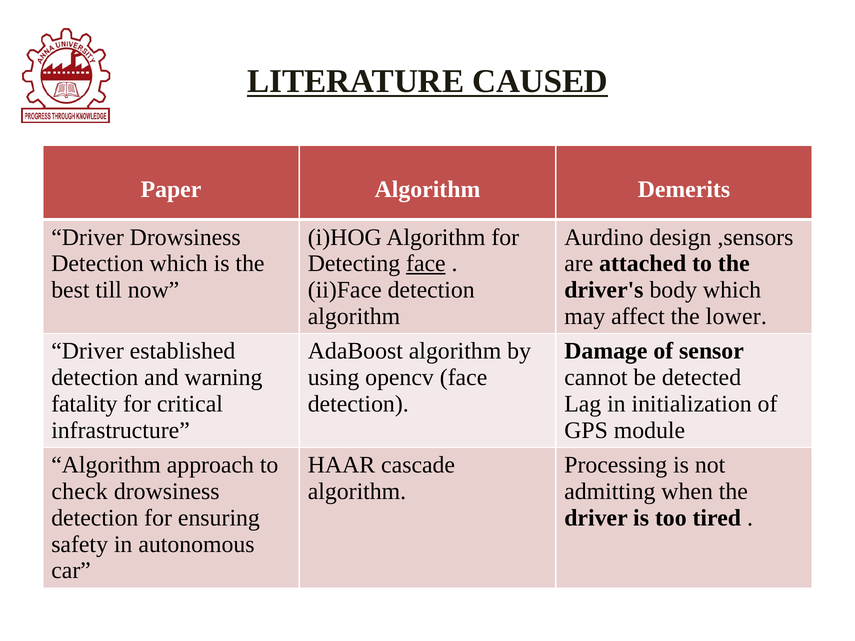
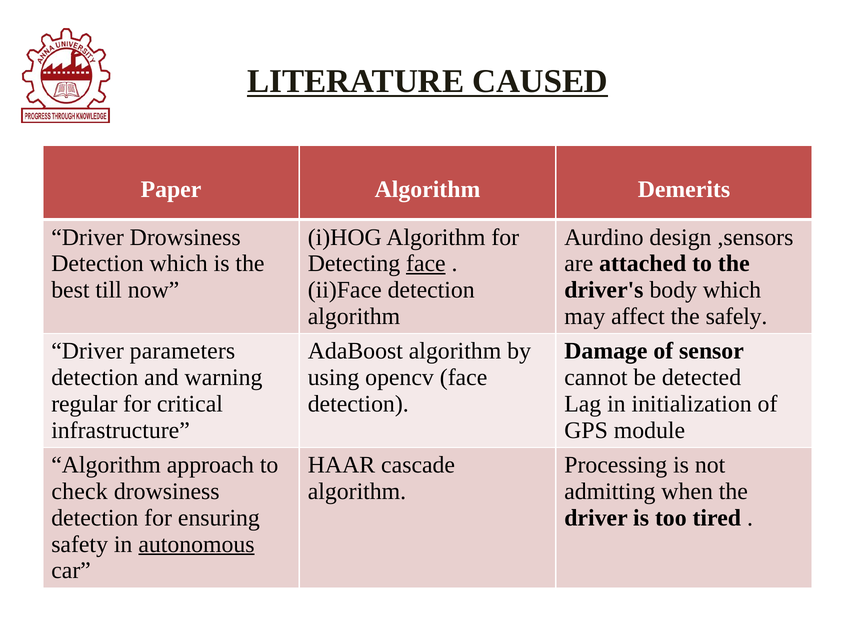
lower: lower -> safely (737, 316)
established: established -> parameters (182, 351)
fatality: fatality -> regular (84, 404)
autonomous underline: none -> present (197, 544)
